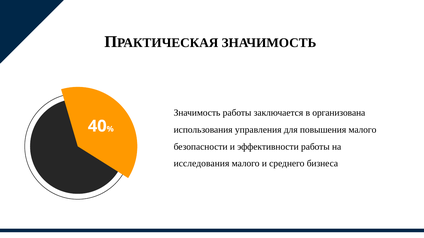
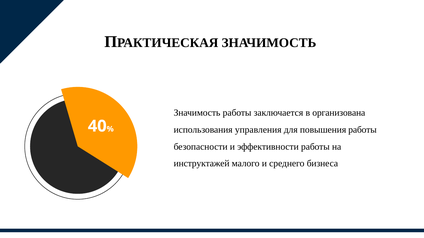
повышения малого: малого -> работы (362, 130)
исследования: исследования -> инструктажей (202, 164)
